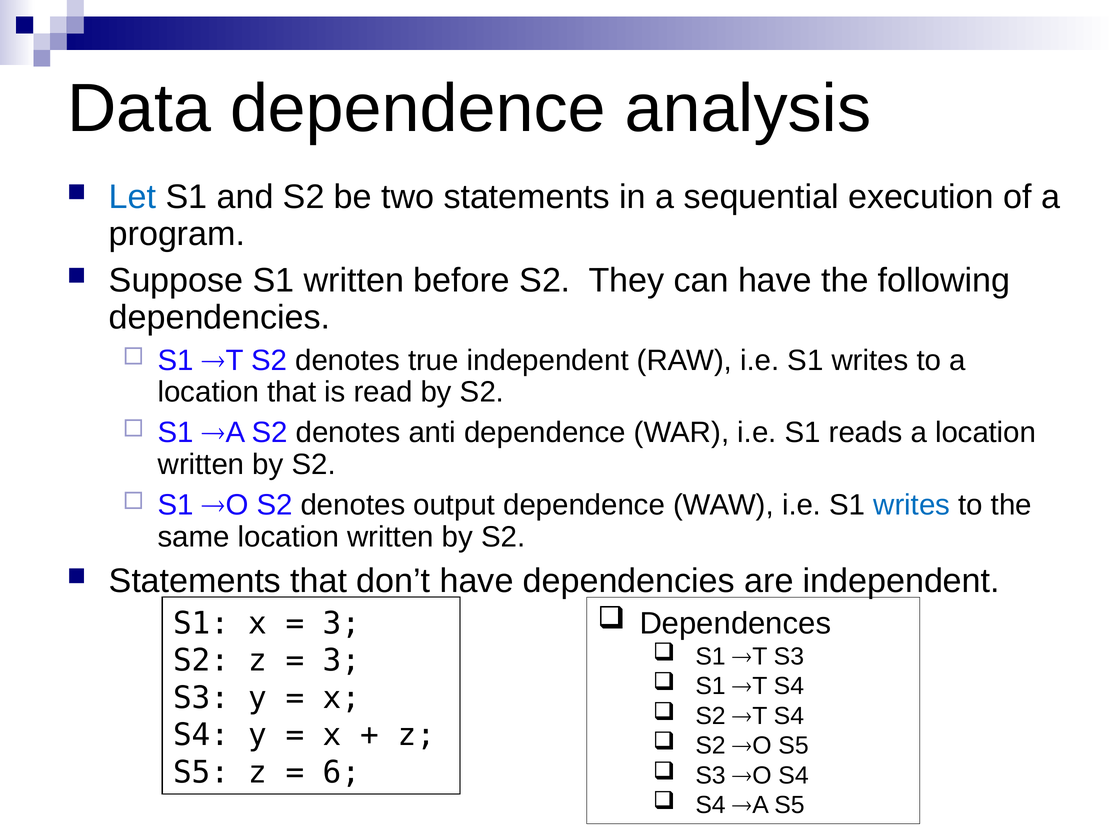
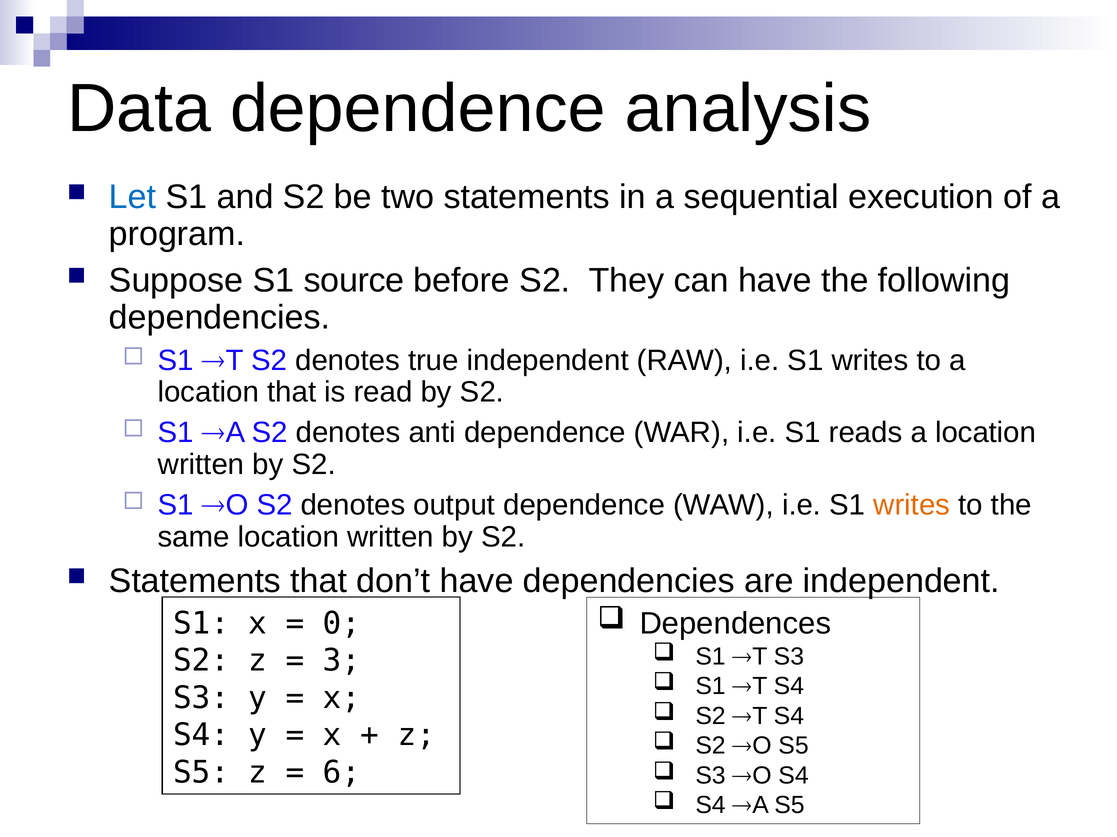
S1 written: written -> source (354, 281)
writes colour: blue -> orange (912, 506)
3: 3 -> 0 (342, 624)
